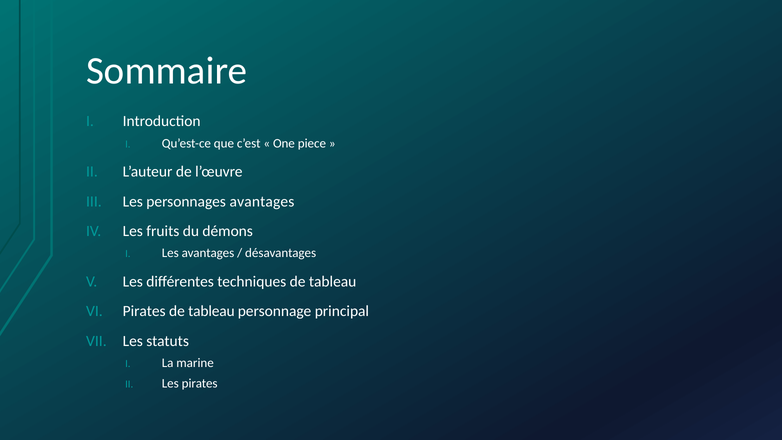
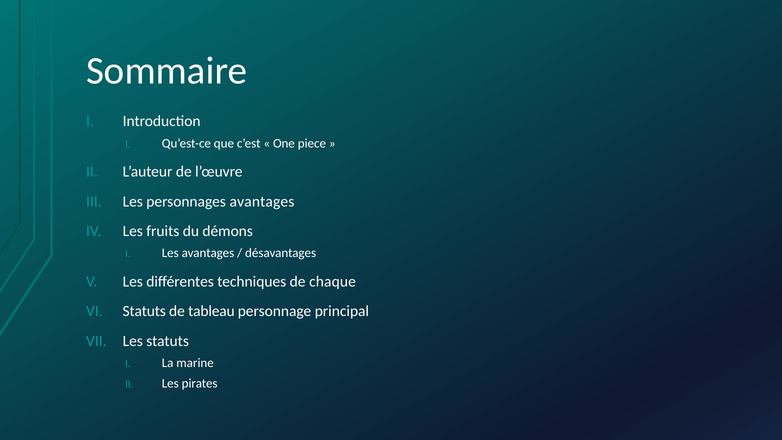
techniques de tableau: tableau -> chaque (333, 281)
Pirates: Pirates -> Statuts (144, 311)
